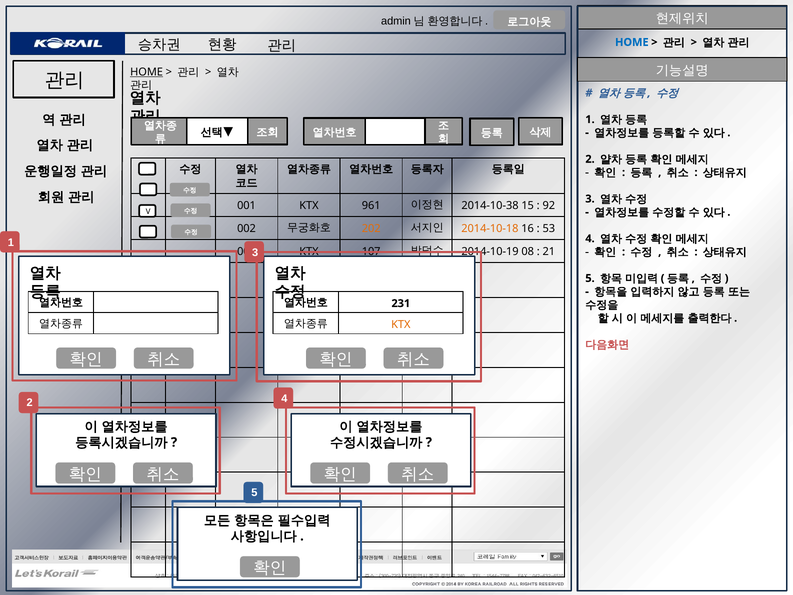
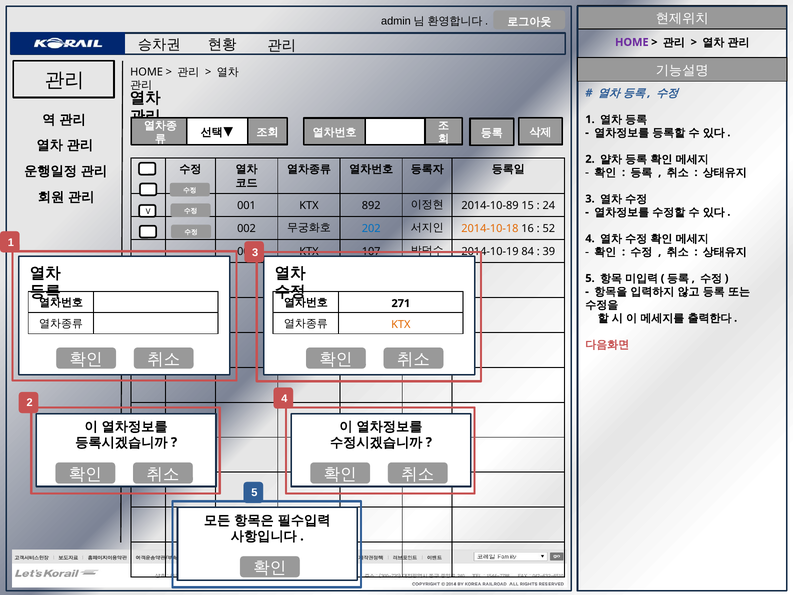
HOME colour: blue -> purple (632, 42)
HOME underline: present -> none (147, 72)
961: 961 -> 892 (371, 206)
2014-10-38: 2014-10-38 -> 2014-10-89 (490, 206)
92: 92 -> 24 (549, 206)
202 colour: orange -> blue (371, 229)
53: 53 -> 52 (549, 229)
08: 08 -> 84 (528, 252)
21: 21 -> 39 (549, 252)
231: 231 -> 271 (401, 303)
